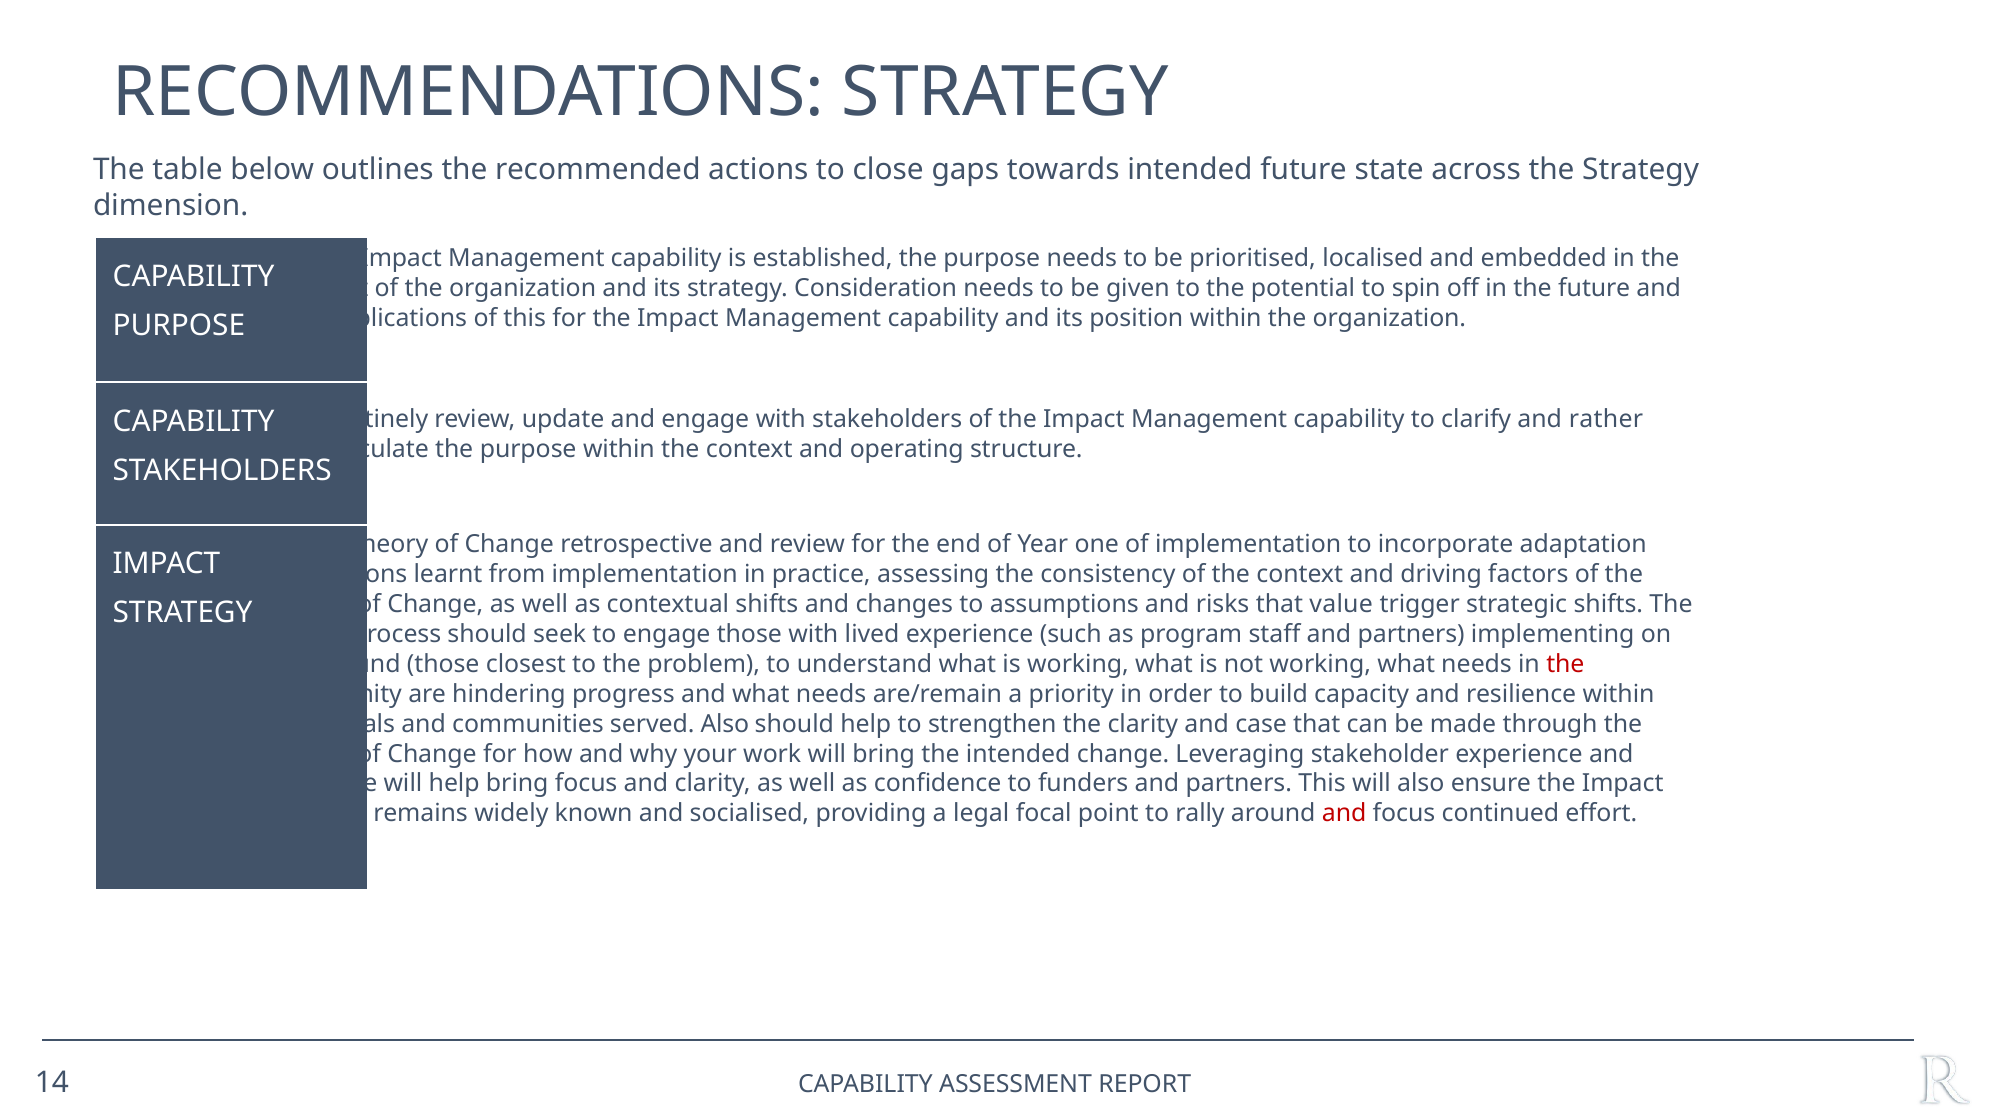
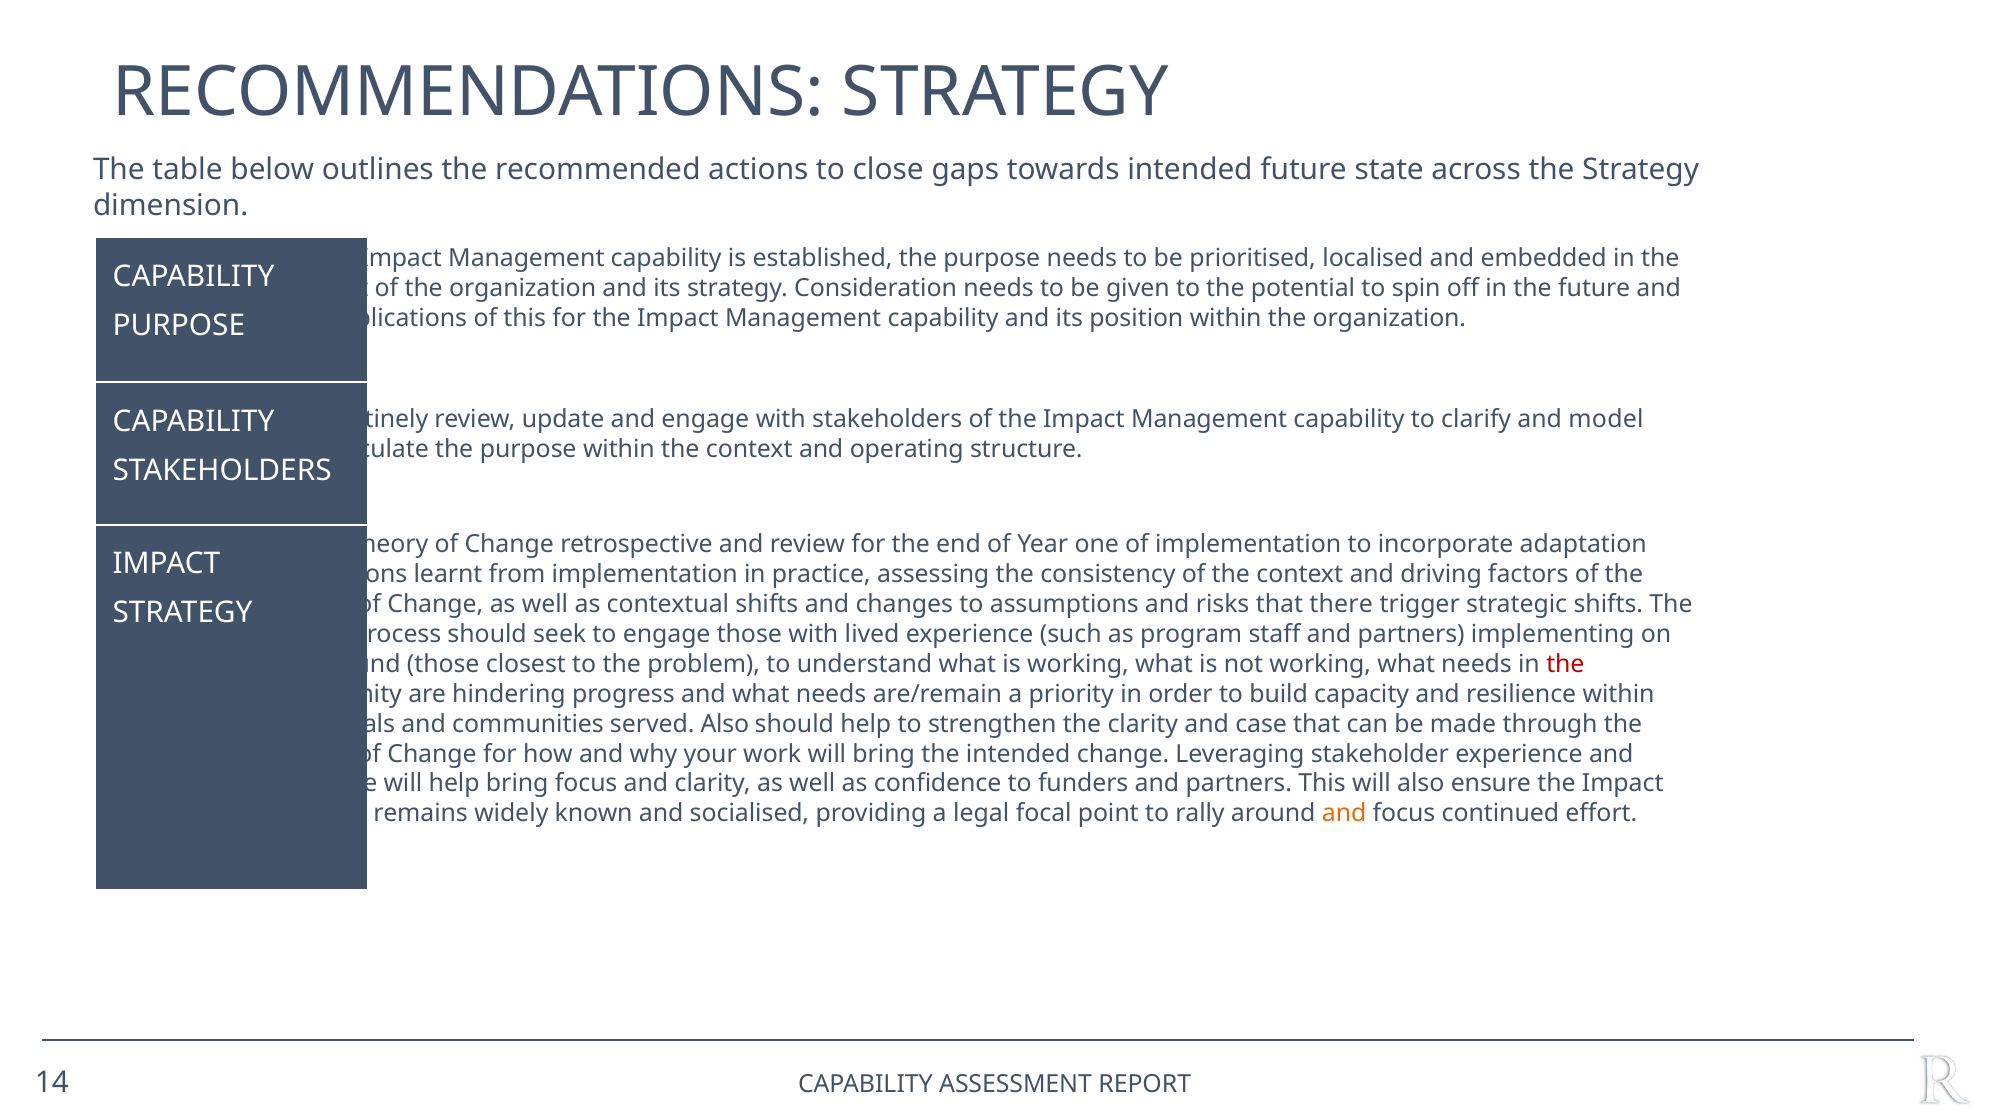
rather: rather -> model (1606, 419)
value: value -> there (1341, 604)
and colour: red -> orange (1344, 813)
